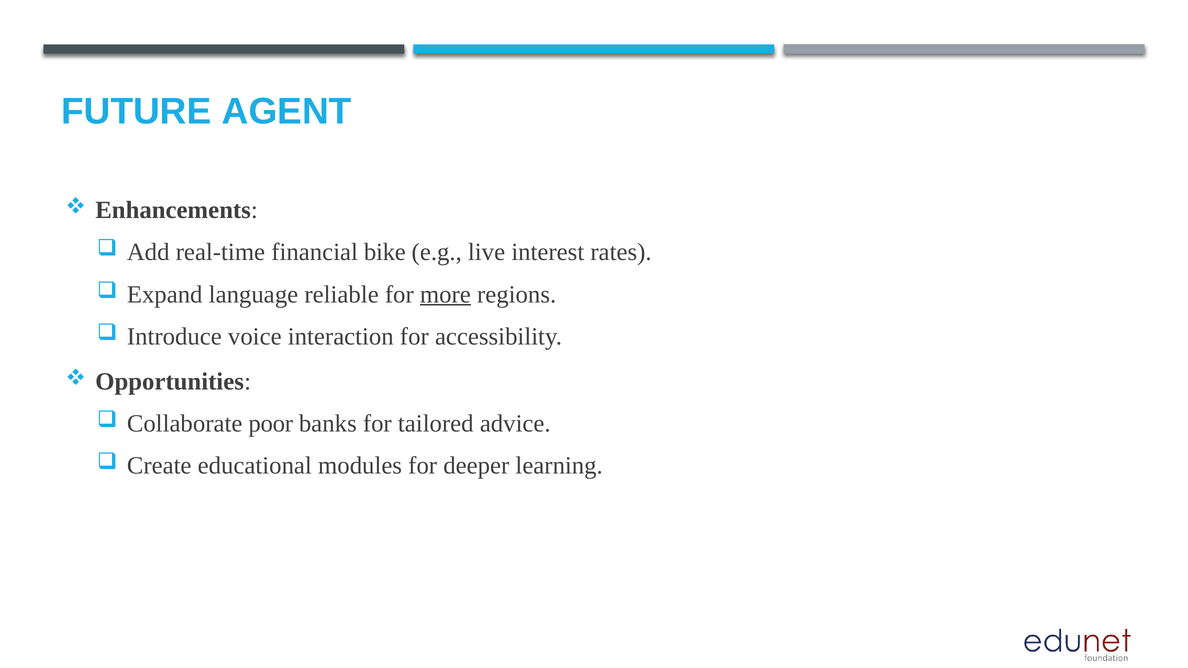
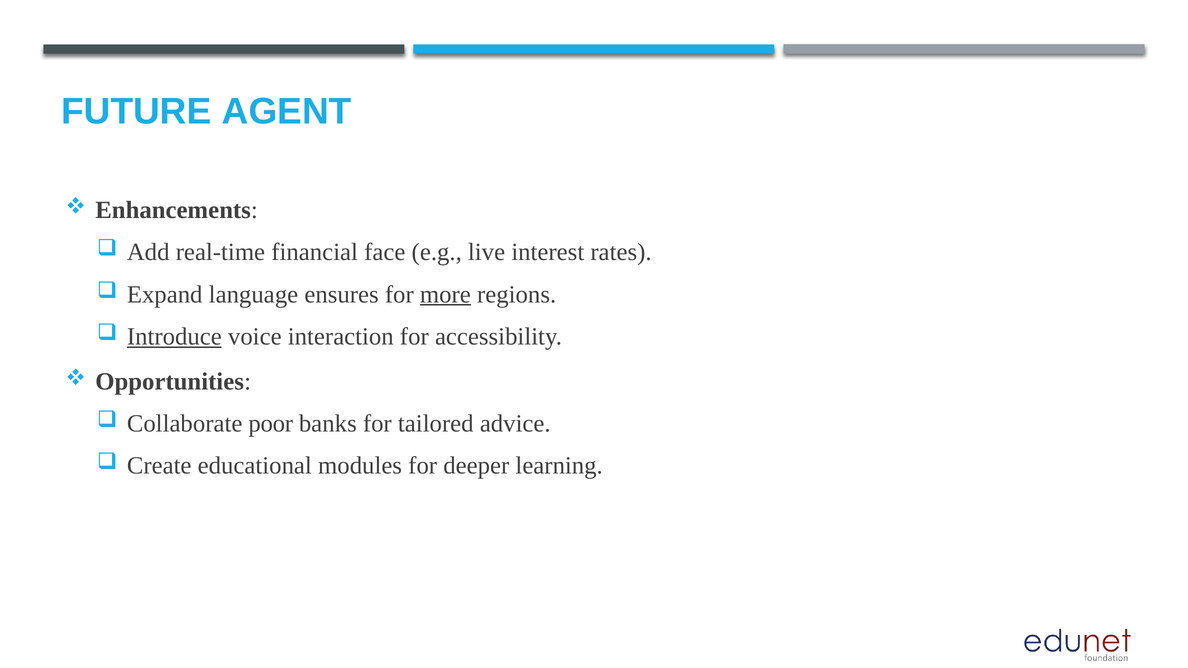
bike: bike -> face (385, 252)
reliable: reliable -> ensures (342, 294)
Introduce underline: none -> present (174, 337)
